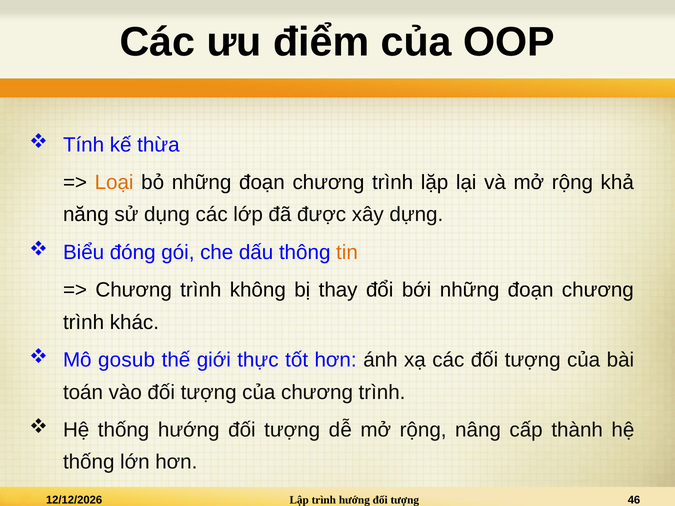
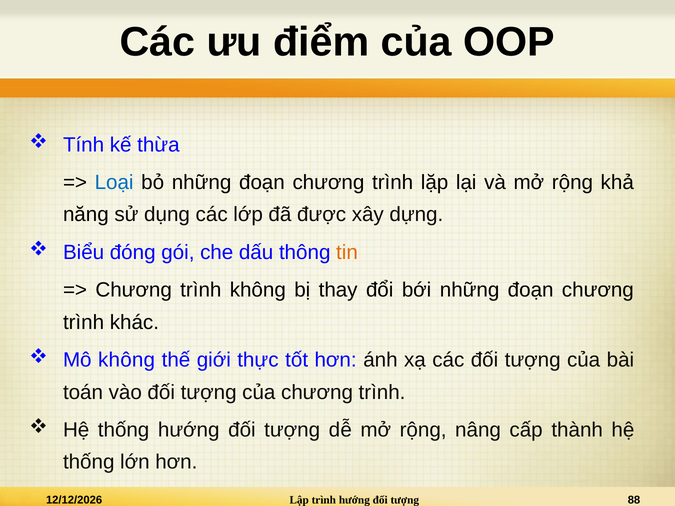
Loại colour: orange -> blue (114, 183)
Mô gosub: gosub -> không (127, 360)
46: 46 -> 88 (634, 500)
